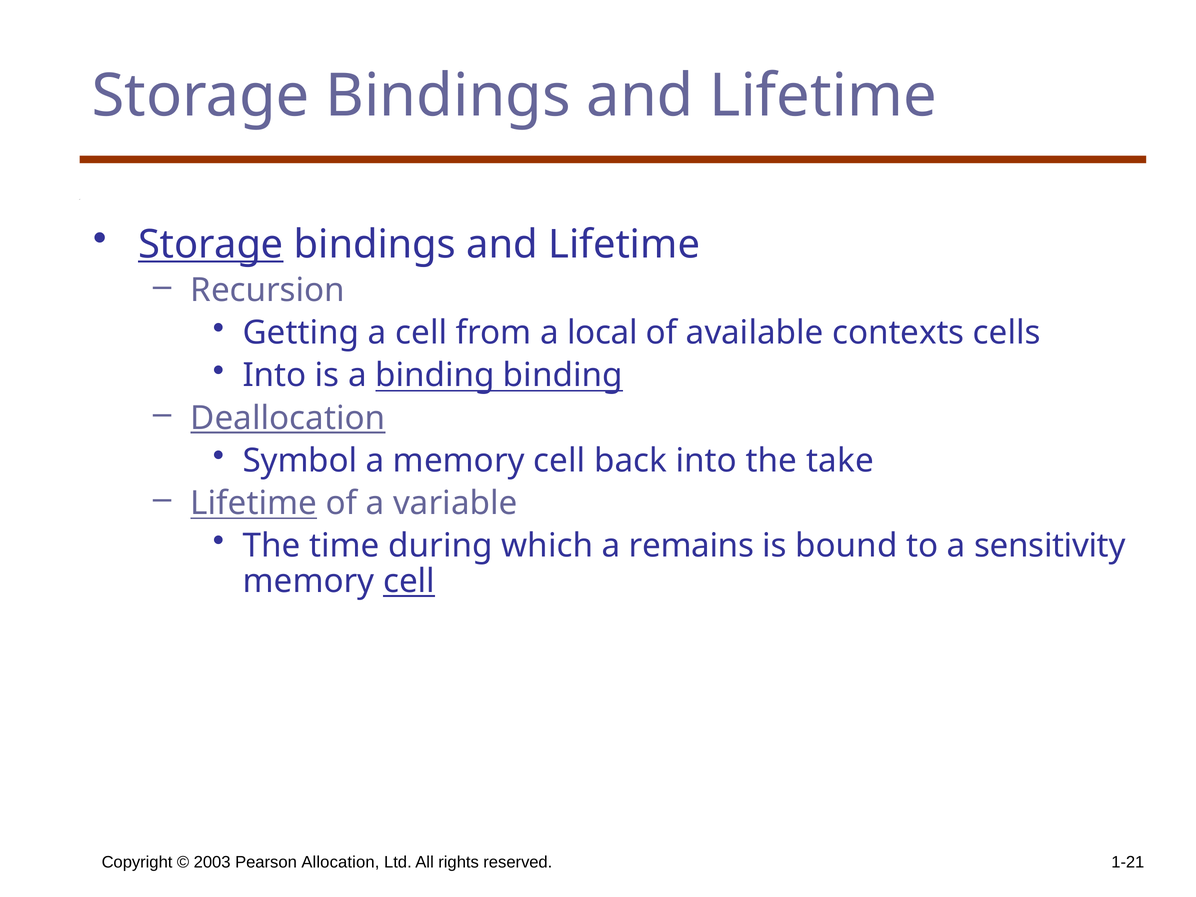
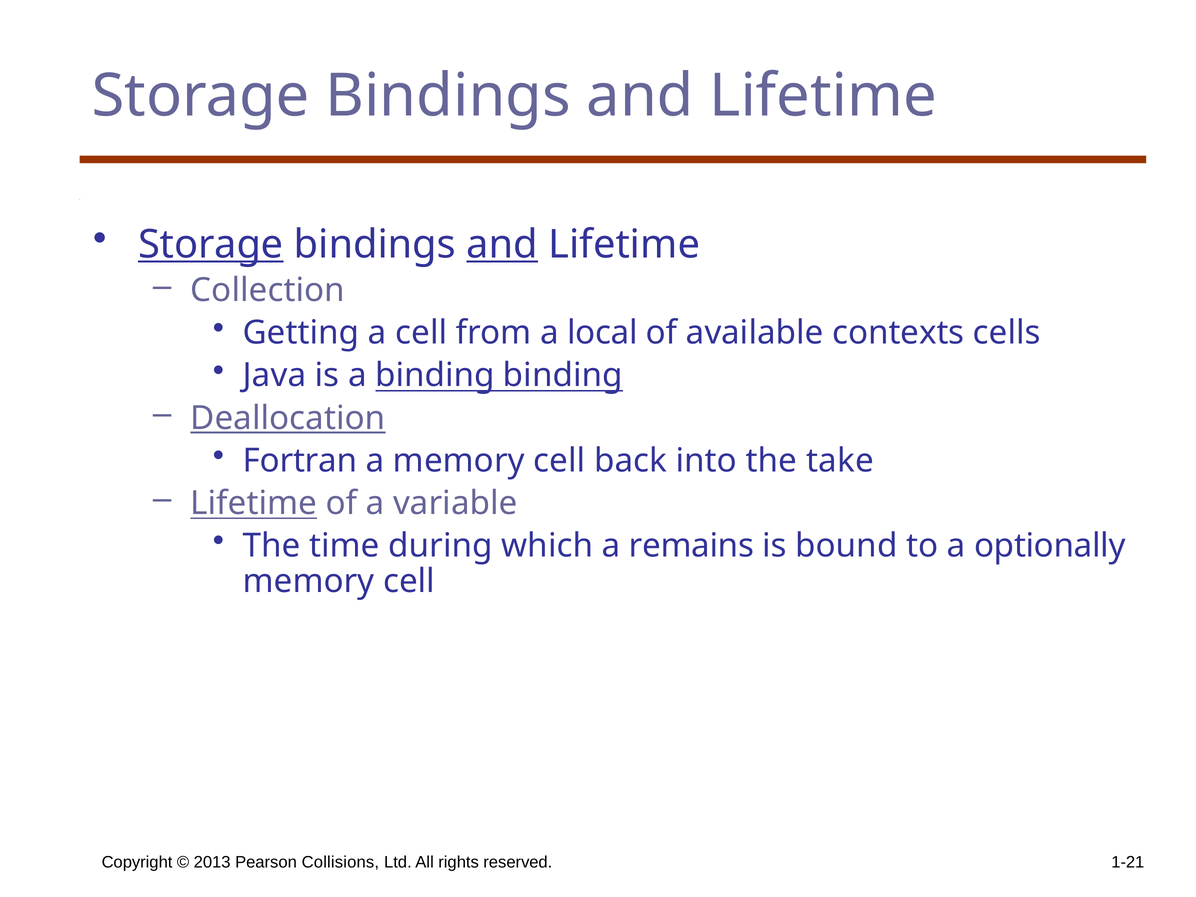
and underline: none -> present (502, 244)
Recursion: Recursion -> Collection (268, 290)
Into: Into -> Java (274, 376)
Symbol: Symbol -> Fortran (300, 461)
sensitivity: sensitivity -> optionally (1050, 546)
cell underline: present -> none (409, 581)
2003: 2003 -> 2013 (212, 862)
Allocation: Allocation -> Collisions (340, 862)
